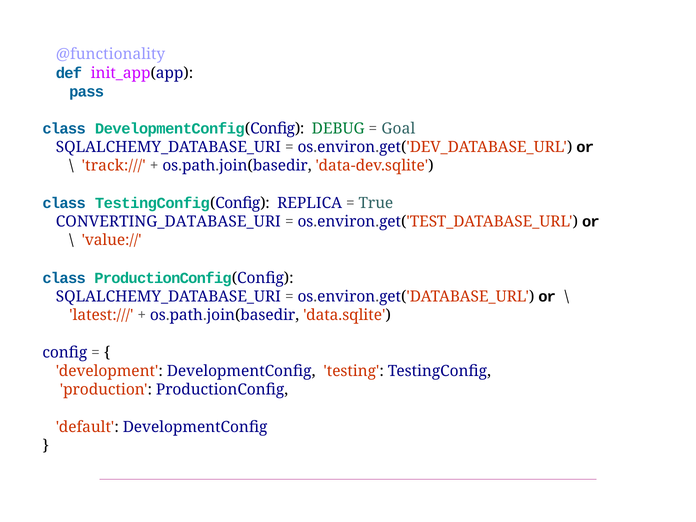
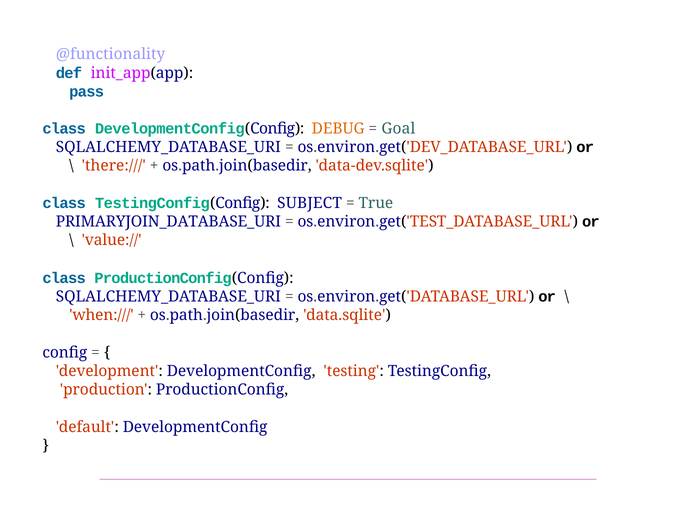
DEBUG colour: green -> orange (338, 129)
track:///: track:/// -> there:/// (114, 166)
REPLICA: REPLICA -> SUBJECT (310, 203)
CONVERTING_DATABASE_URI: CONVERTING_DATABASE_URI -> PRIMARYJOIN_DATABASE_URI (168, 222)
latest:///: latest:/// -> when:/// (101, 315)
